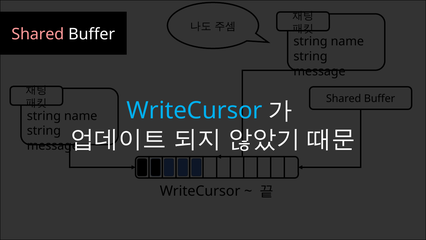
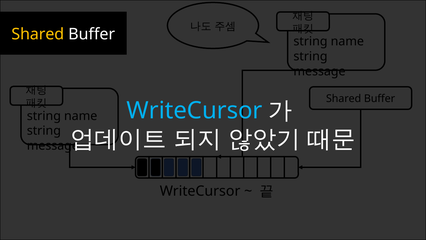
Shared colour: pink -> yellow (38, 34)
